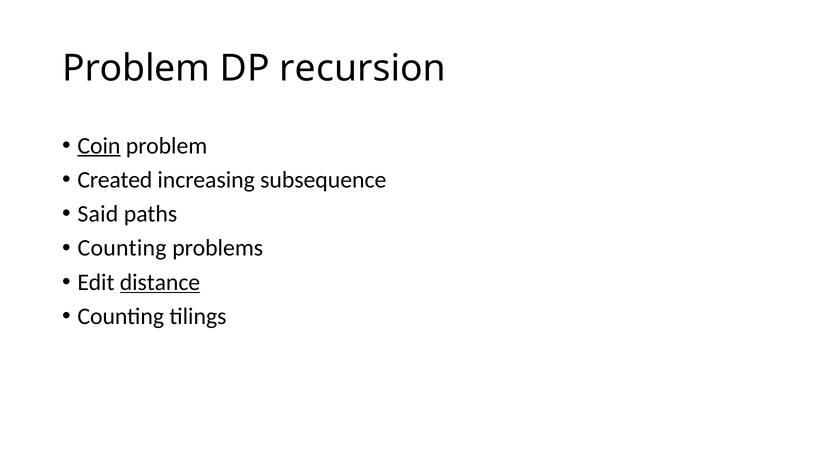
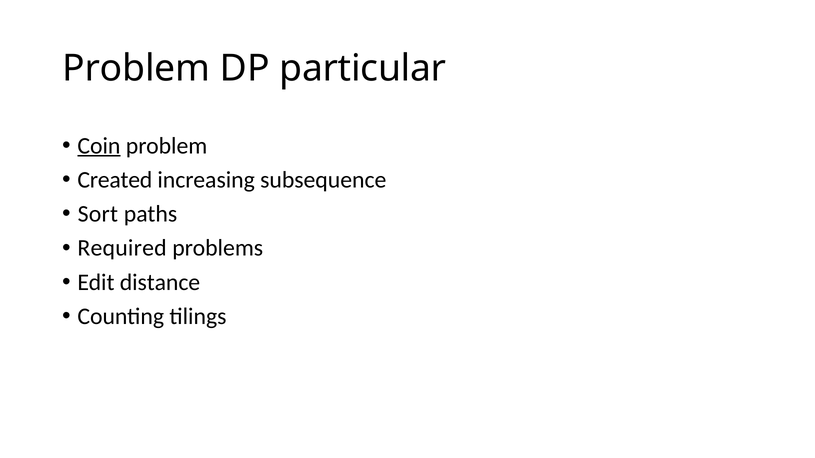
recursion: recursion -> particular (363, 68)
Said: Said -> Sort (98, 214)
Counting: Counting -> Required (122, 248)
distance underline: present -> none (160, 283)
